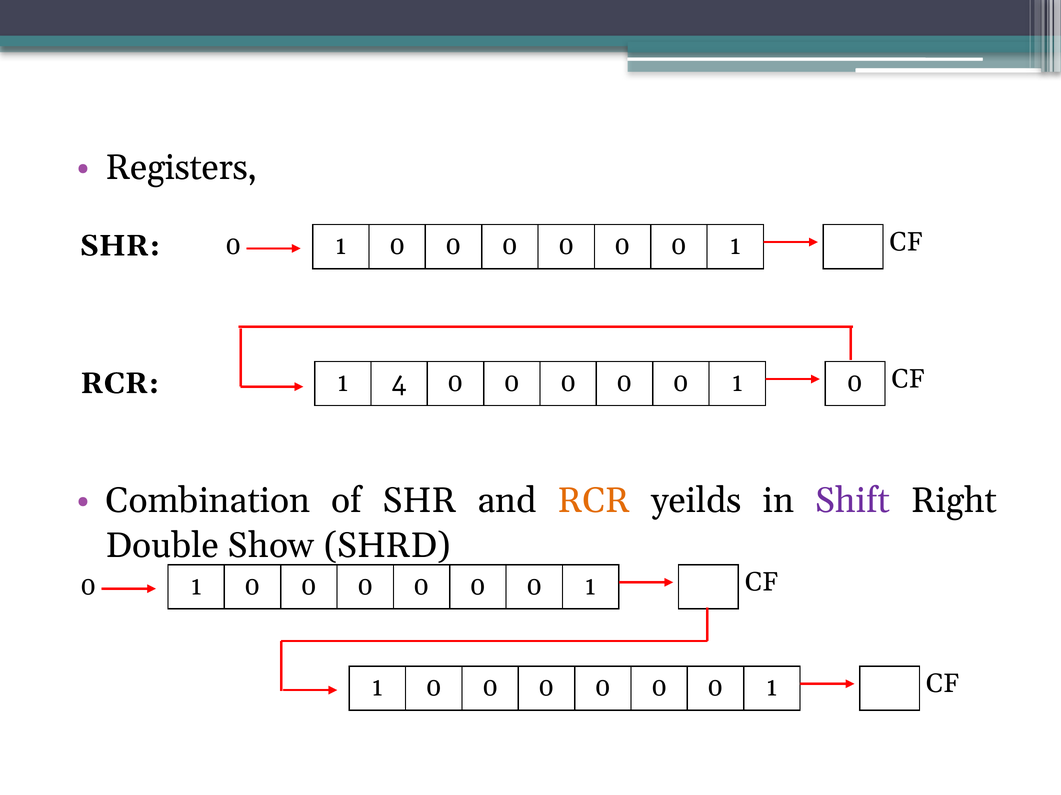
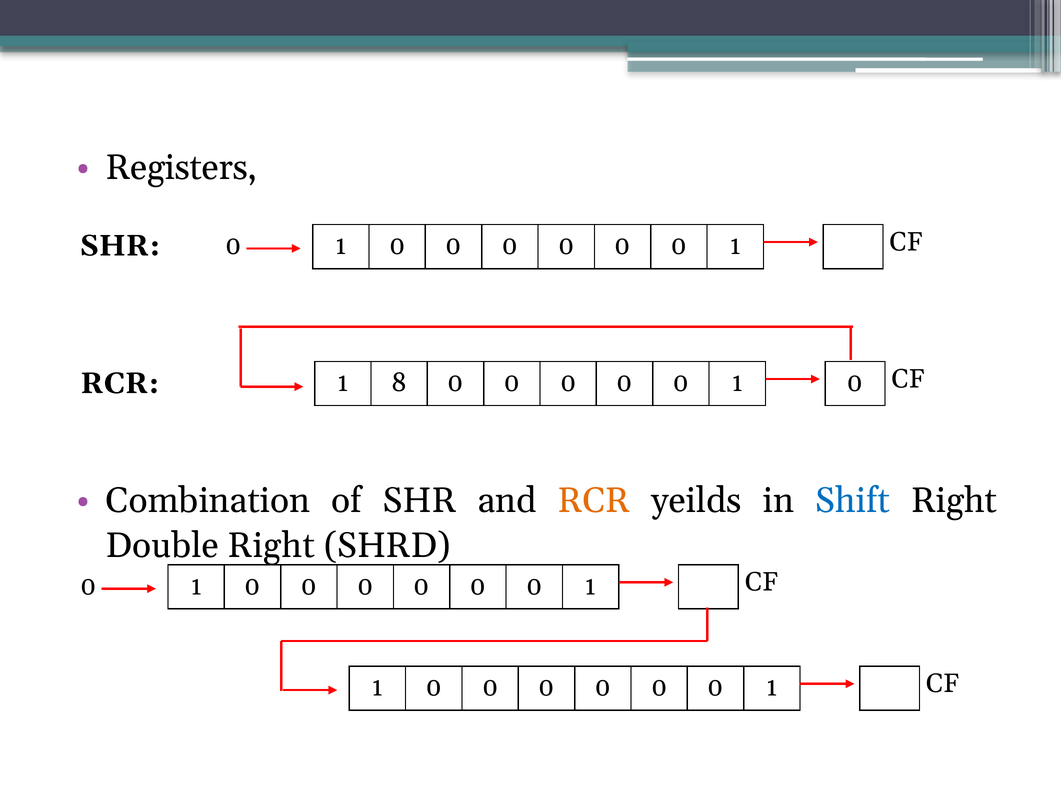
4: 4 -> 8 (399, 383)
Shift colour: purple -> blue (853, 501)
Double Show: Show -> Right (271, 546)
